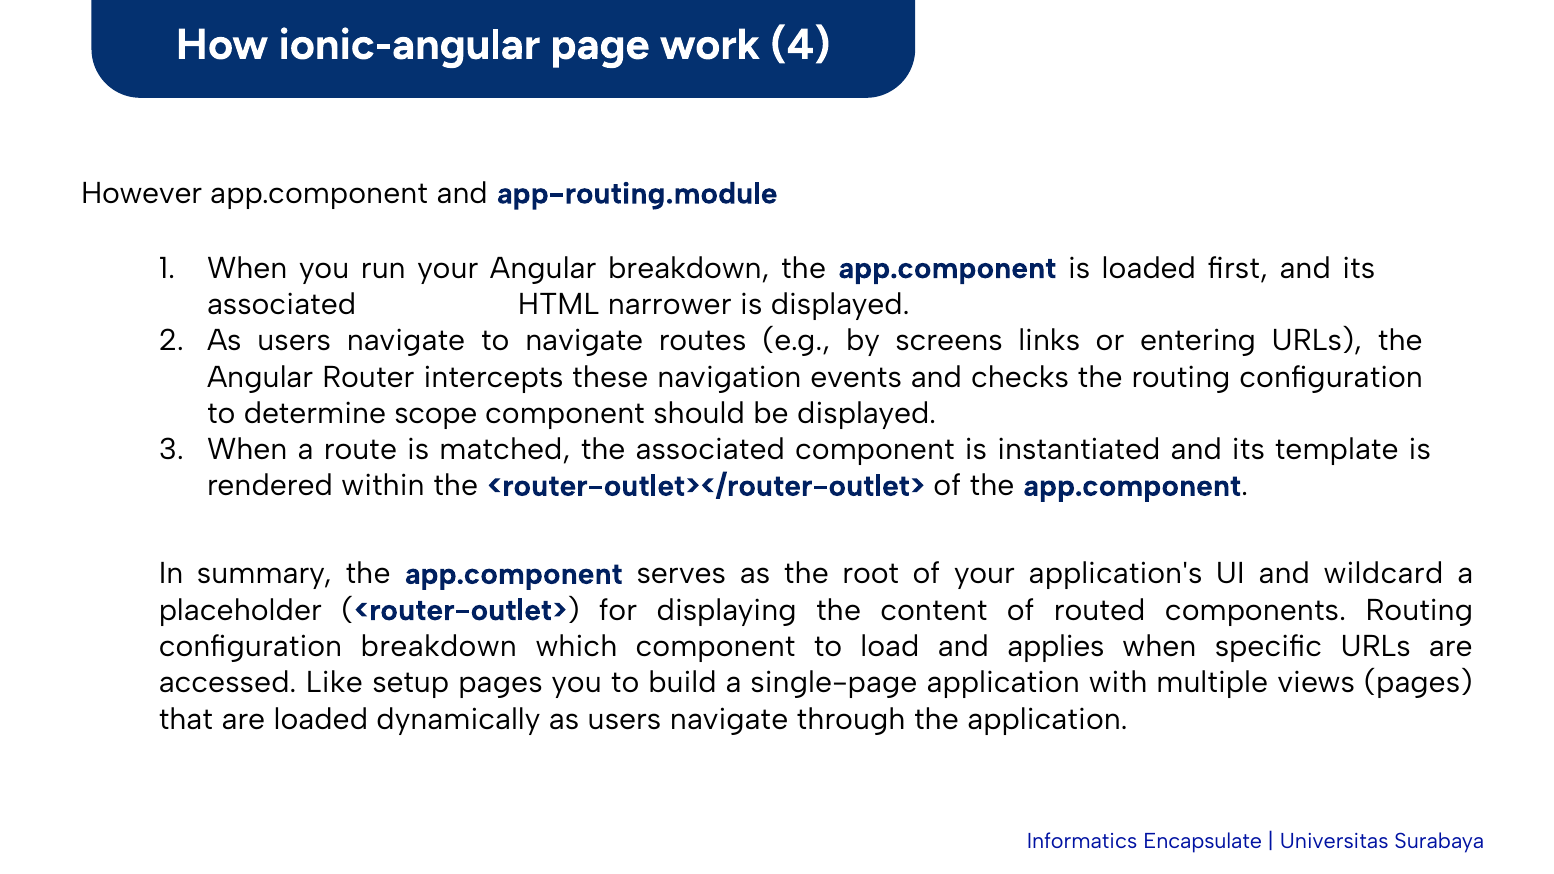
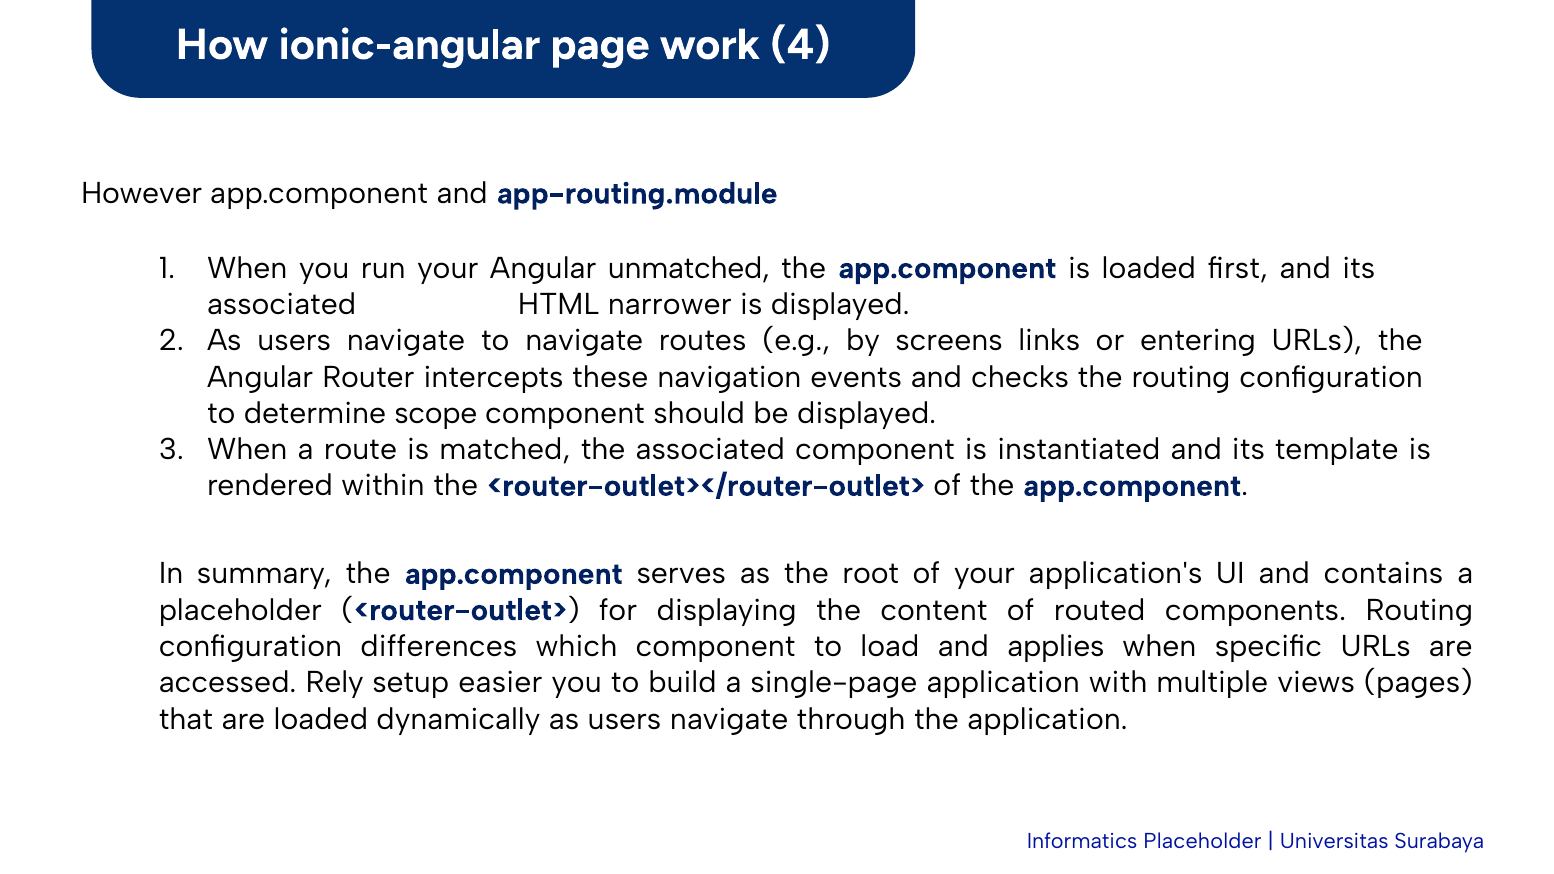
Angular breakdown: breakdown -> unmatched (689, 268)
wildcard: wildcard -> contains (1383, 574)
configuration breakdown: breakdown -> differences (439, 647)
Like: Like -> Rely (335, 683)
setup pages: pages -> easier (500, 683)
Informatics Encapsulate: Encapsulate -> Placeholder (1203, 842)
